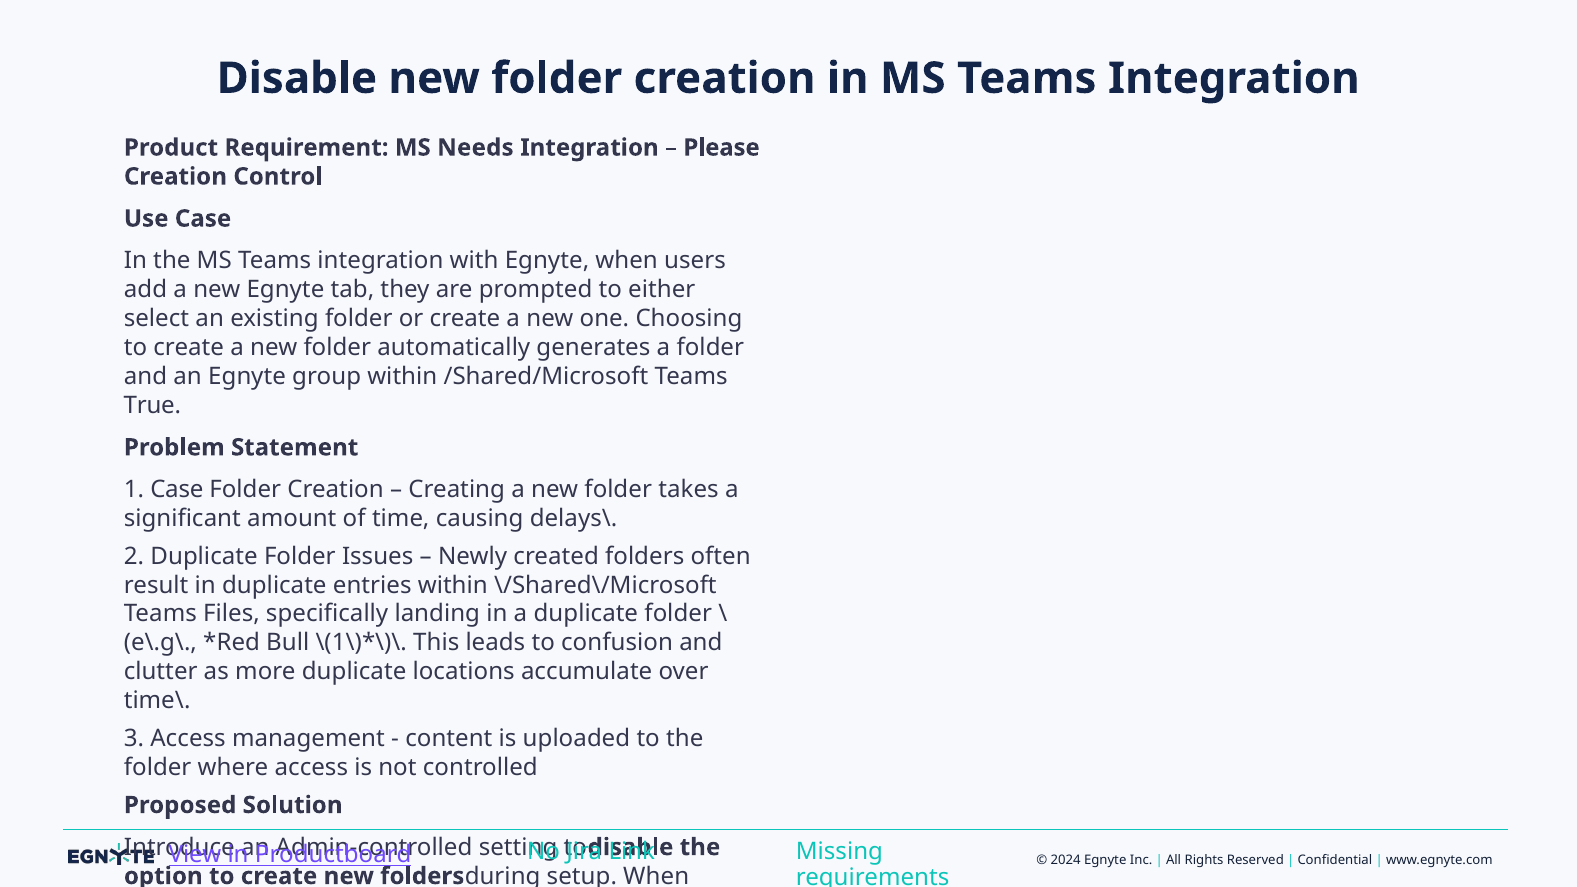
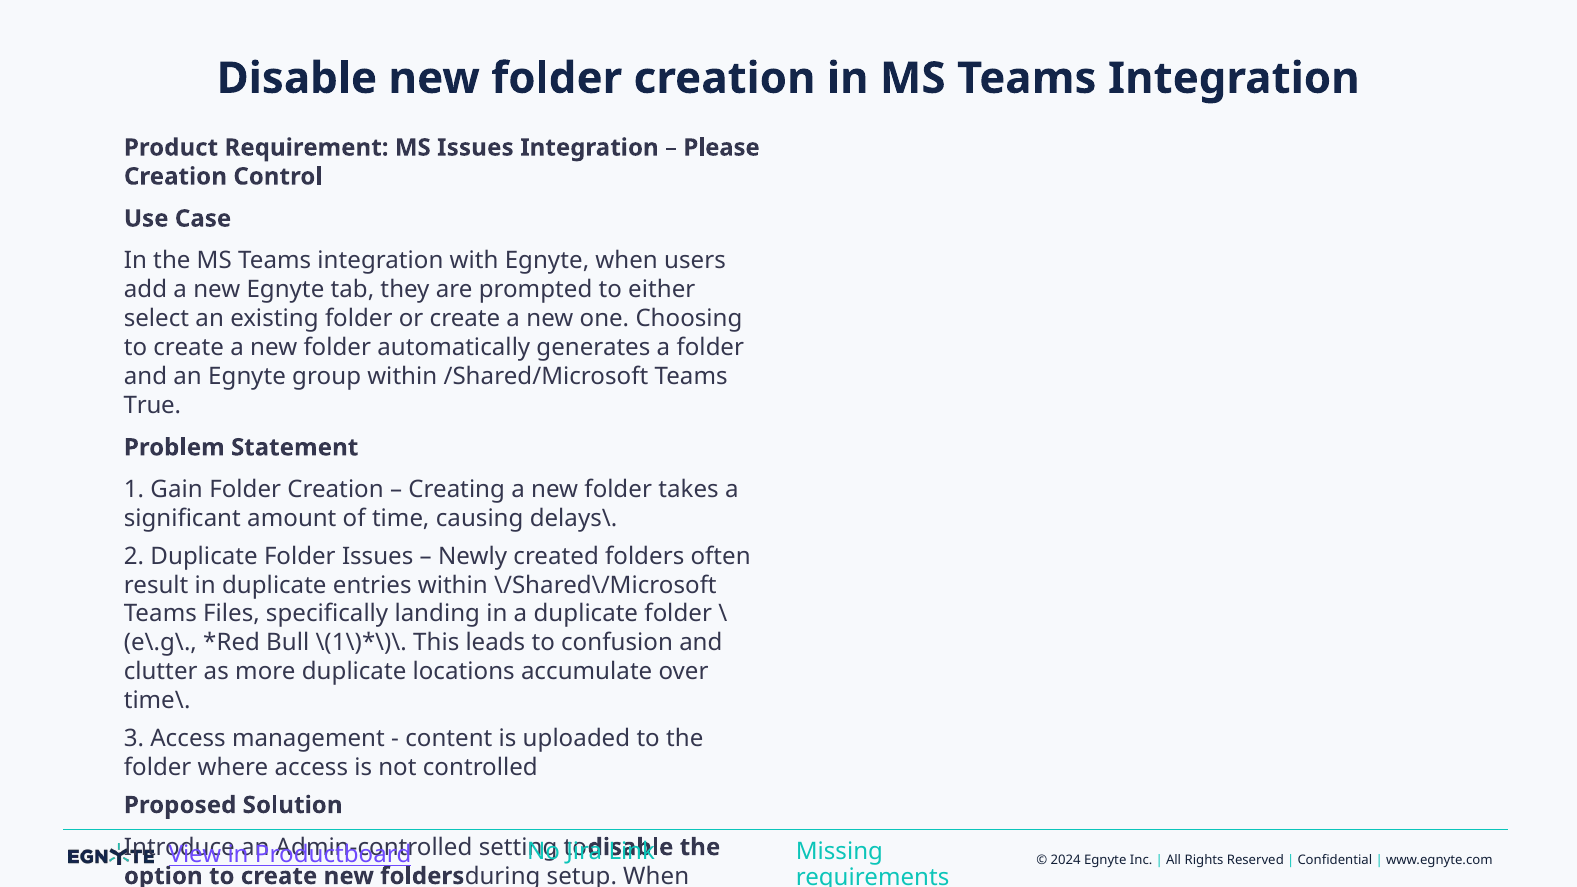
MS Needs: Needs -> Issues (475, 148)
1 Case: Case -> Gain (177, 490)
